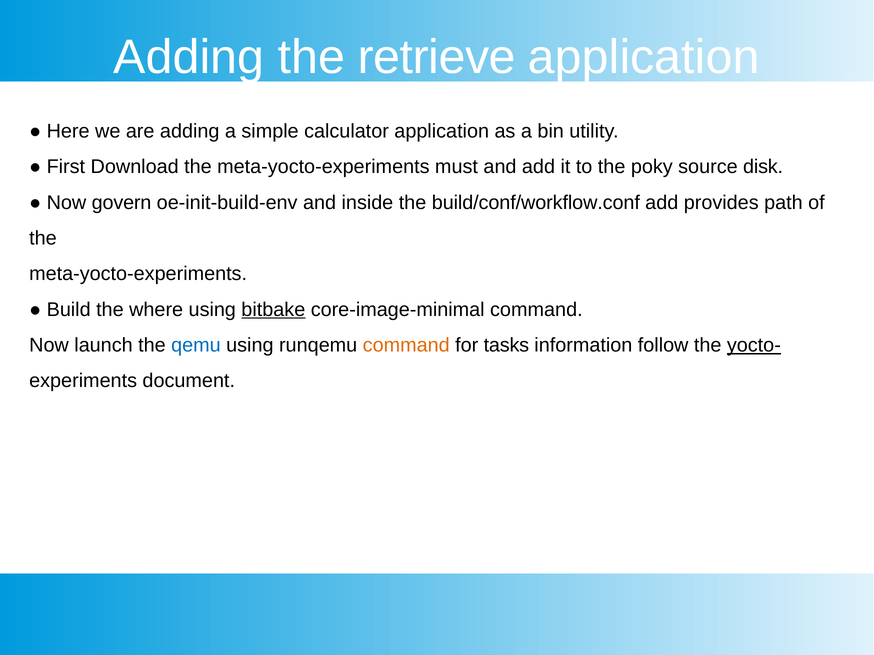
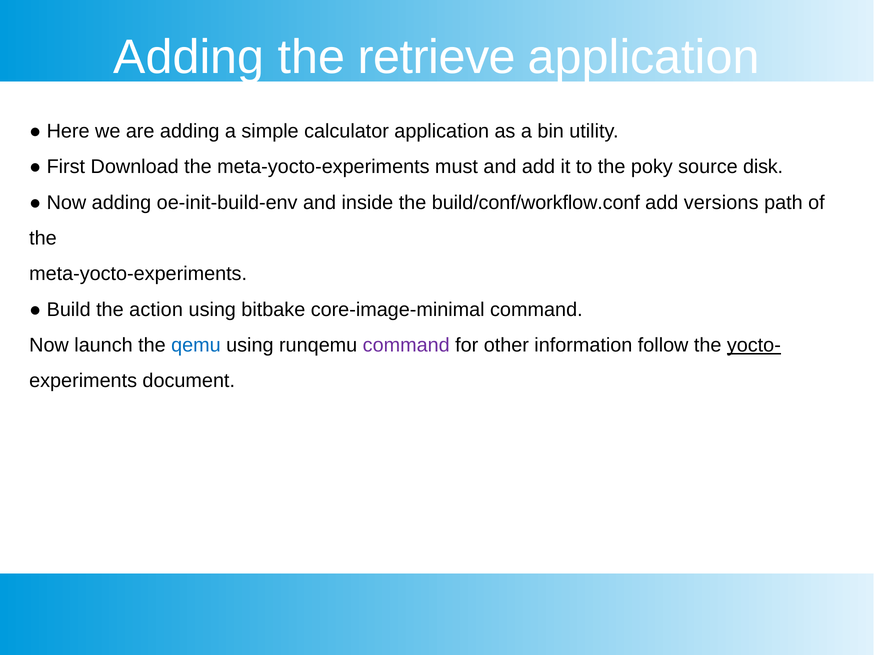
Now govern: govern -> adding (121, 203)
provides: provides -> versions (721, 203)
where: where -> action (156, 310)
bitbake underline: present -> none (273, 310)
command colour: orange -> purple (406, 345)
tasks: tasks -> other (506, 345)
